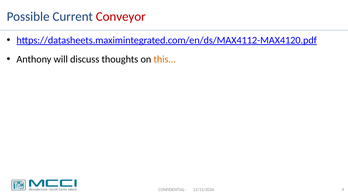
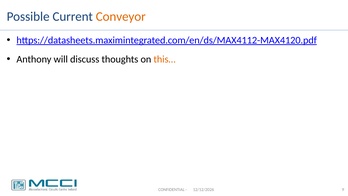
Conveyor colour: red -> orange (121, 17)
